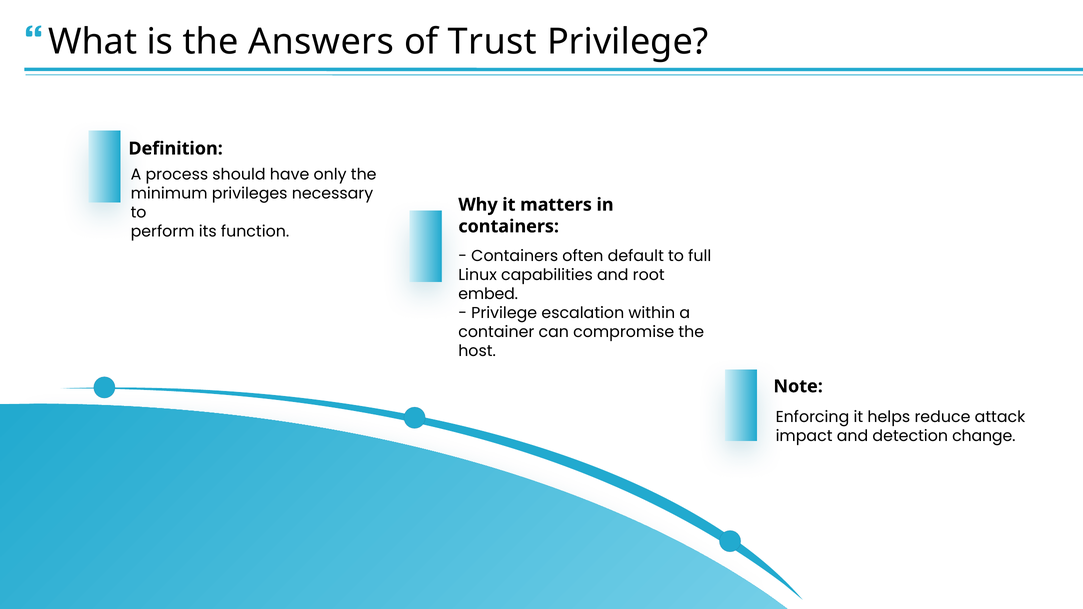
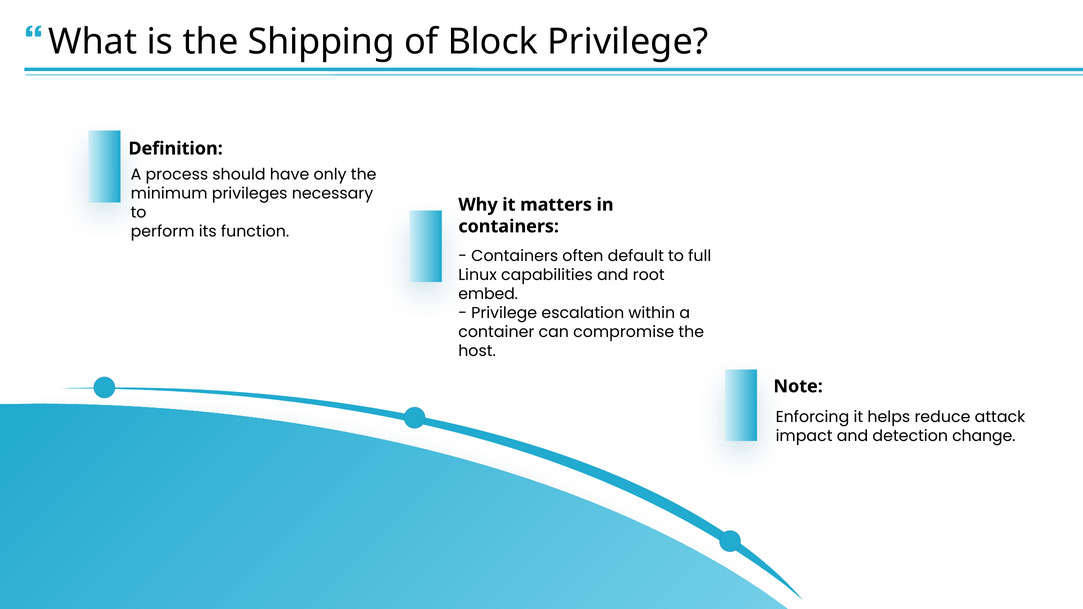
Answers: Answers -> Shipping (321, 42)
Trust: Trust -> Block (493, 42)
